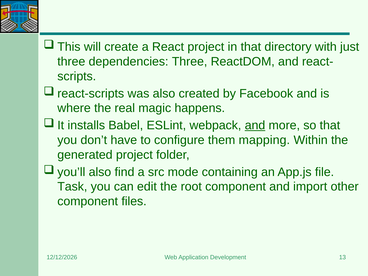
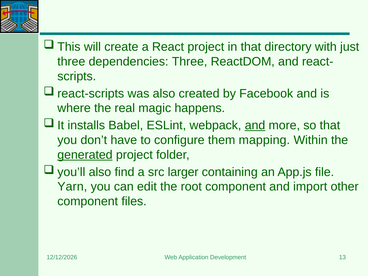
generated underline: none -> present (85, 155)
mode: mode -> larger (183, 172)
Task: Task -> Yarn (72, 187)
